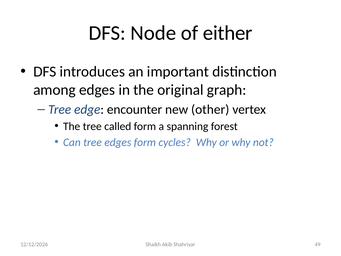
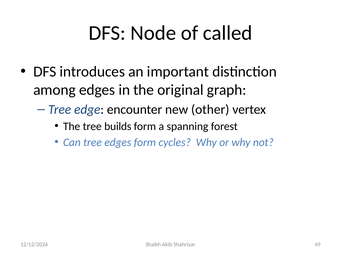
either: either -> called (228, 33)
called: called -> builds (118, 126)
